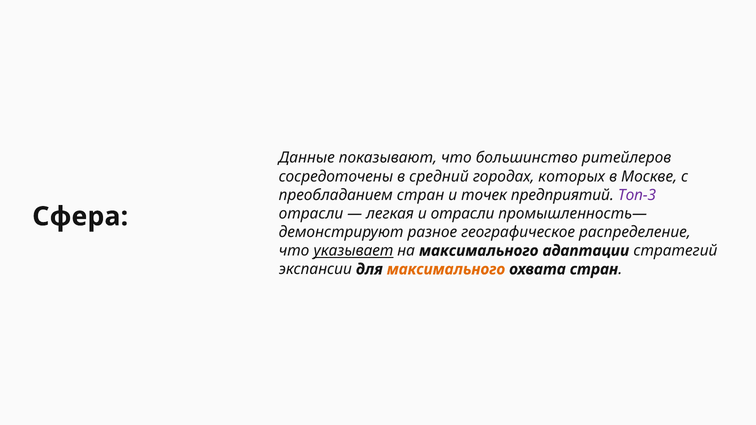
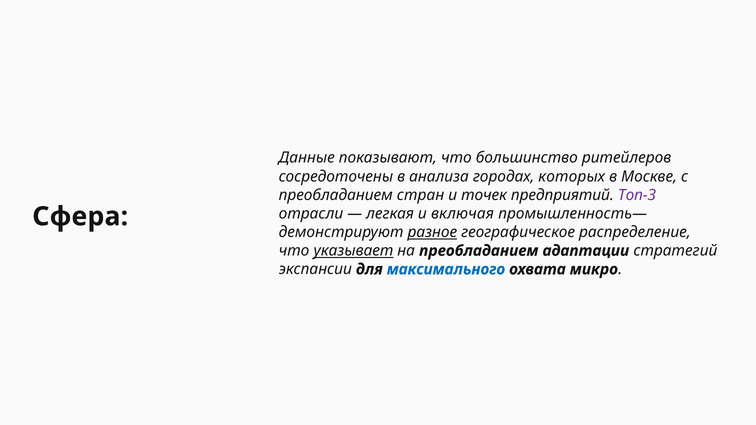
средний: средний -> анализа (439, 177)
и отрасли: отрасли -> включая (462, 214)
разное underline: none -> present (432, 232)
на максимального: максимального -> преобладанием (479, 251)
максимального colour: orange -> blue (446, 269)
охвата стран: стран -> микро (594, 269)
